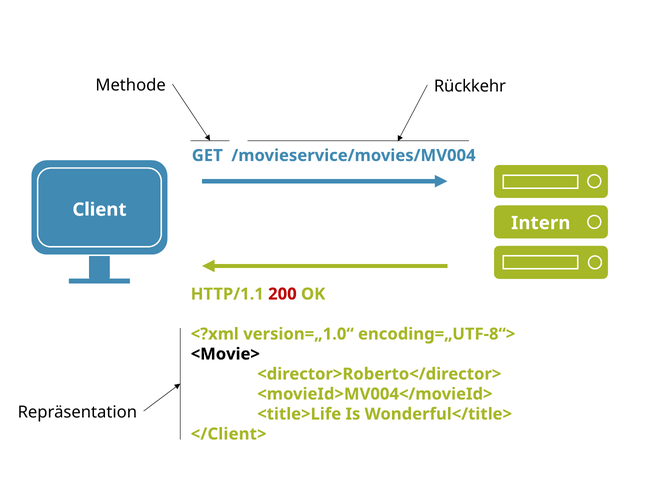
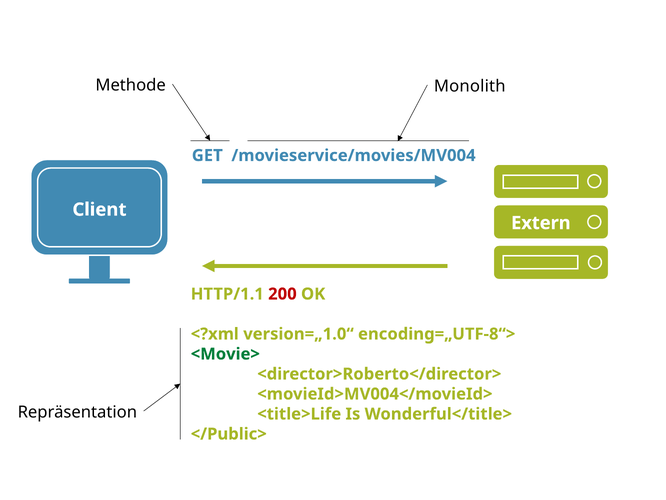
Rückkehr: Rückkehr -> Monolith (470, 86)
Intern: Intern -> Extern (541, 223)
<Movie> colour: black -> green (225, 354)
</Client>: </Client> -> </Public> (229, 434)
